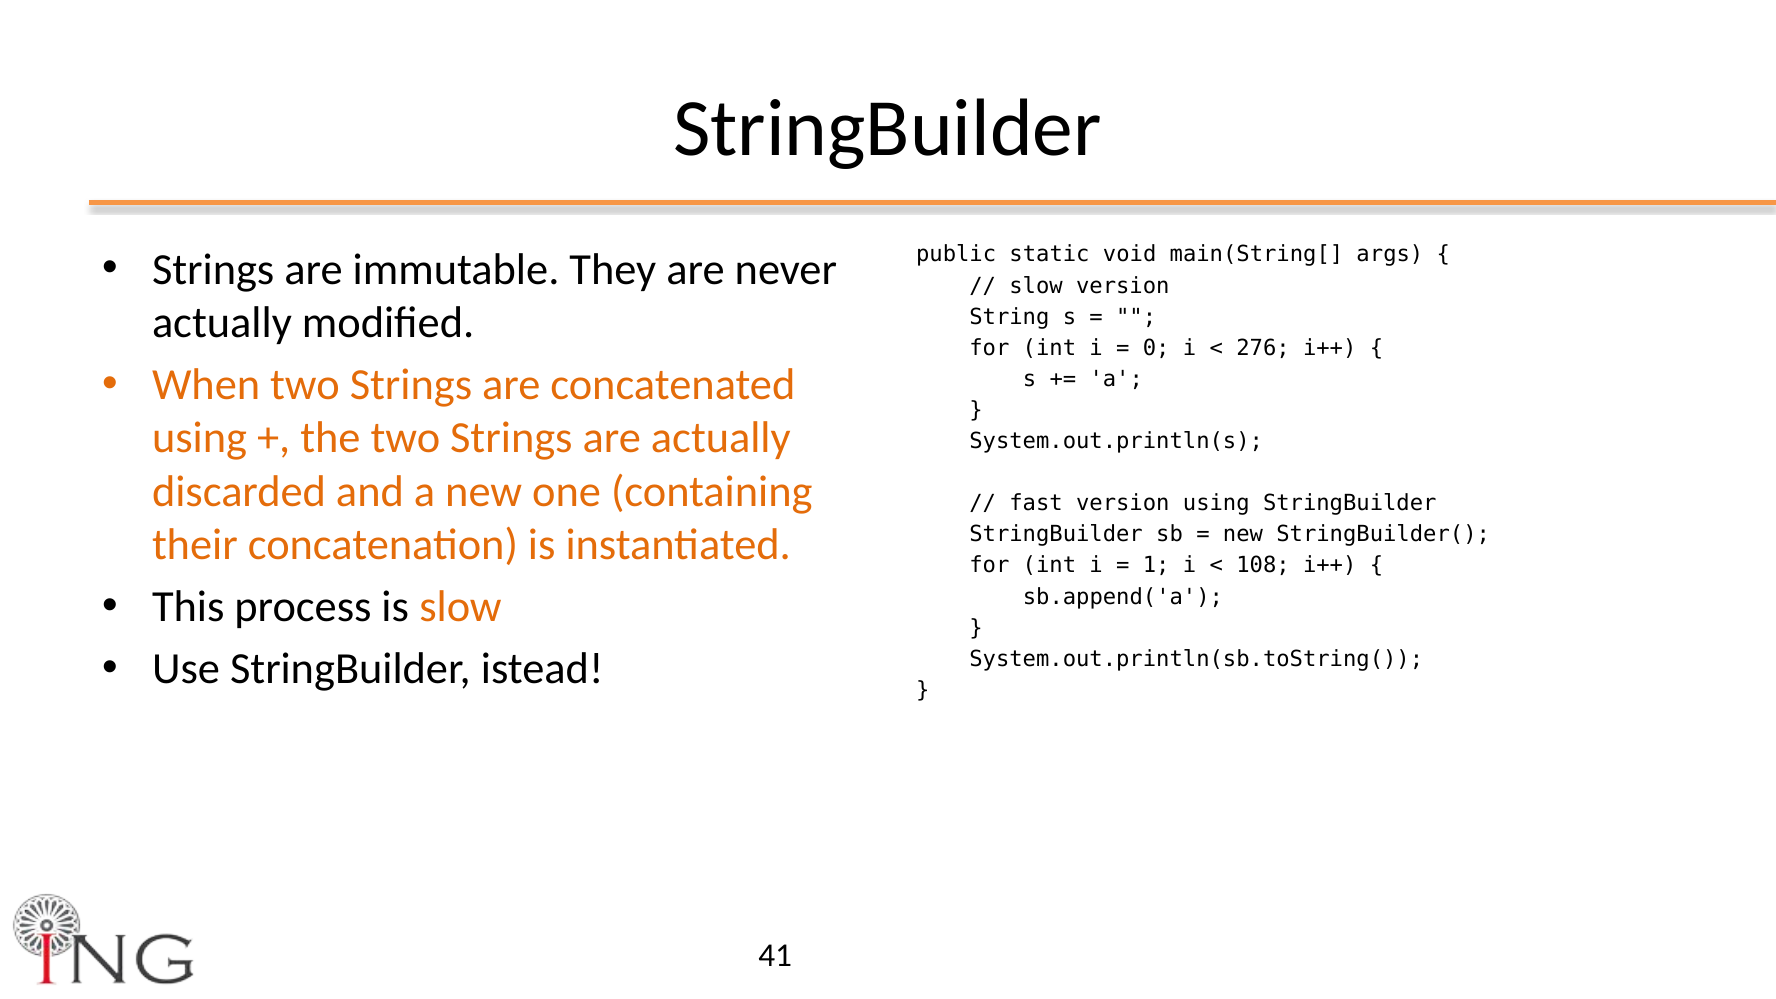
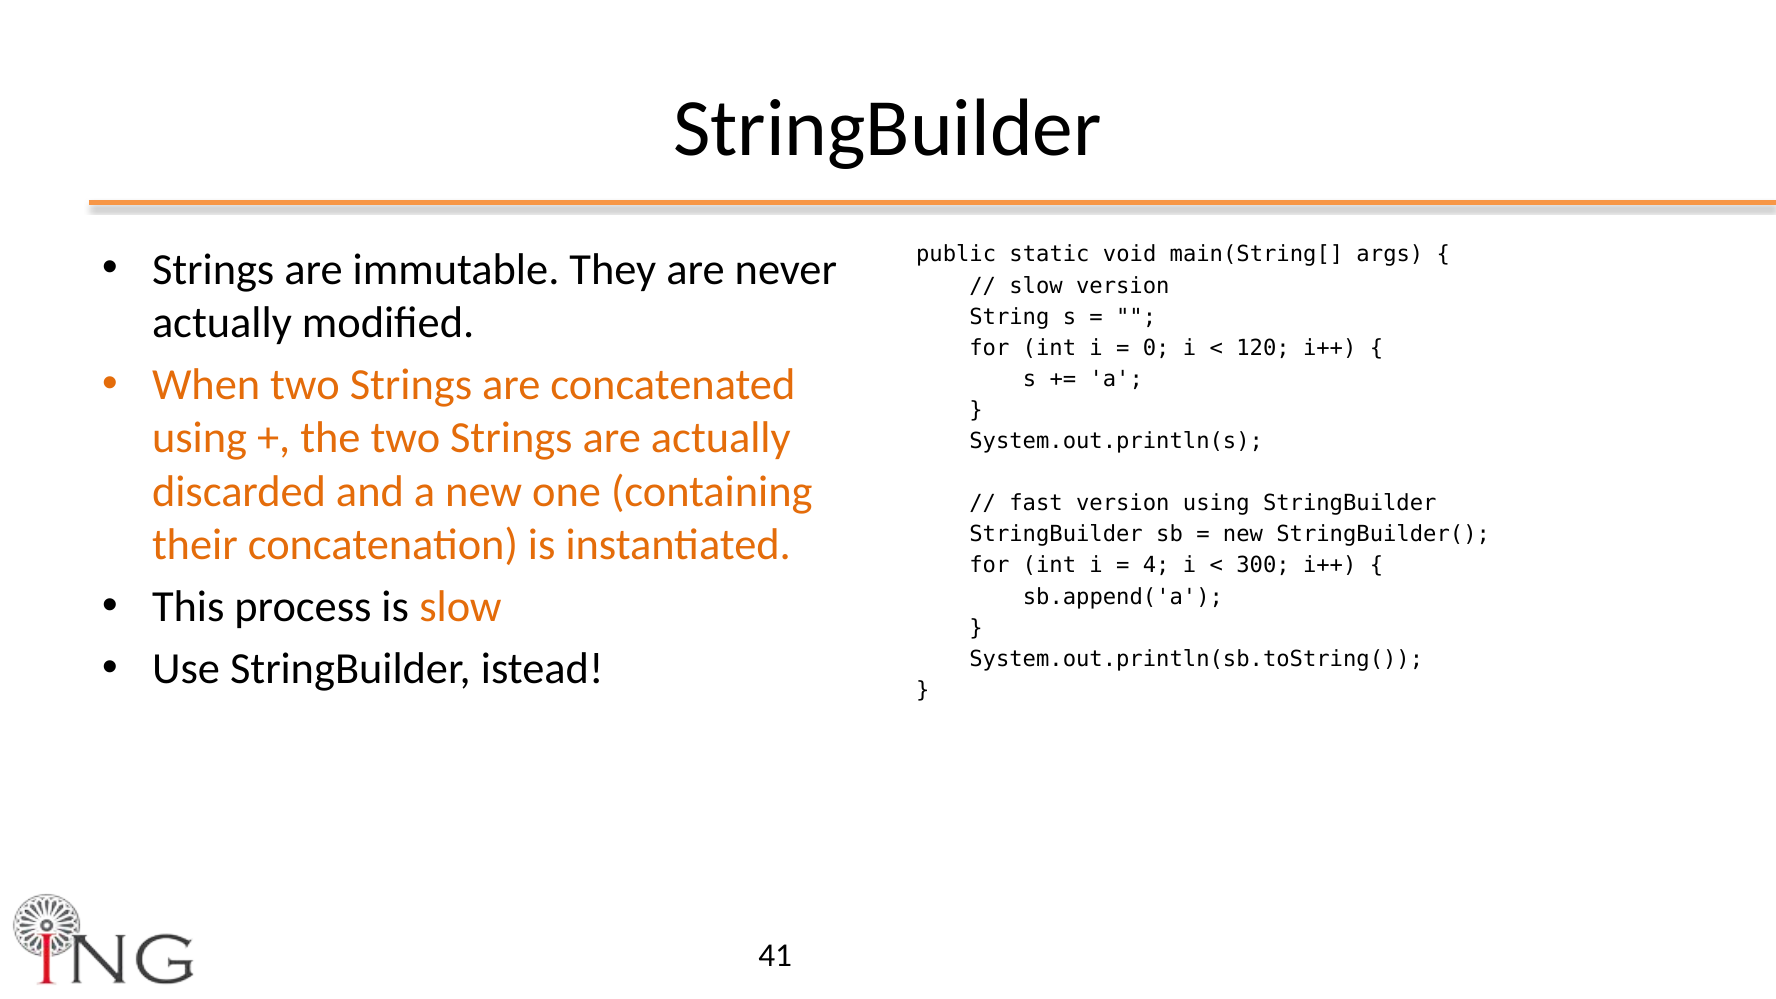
276: 276 -> 120 (1263, 348)
1: 1 -> 4 (1156, 566)
108: 108 -> 300 (1263, 566)
